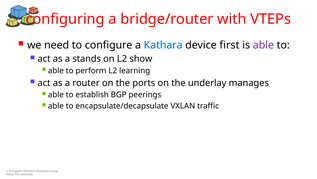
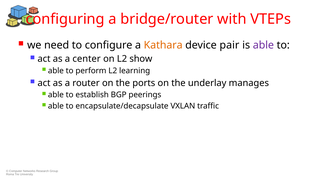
Kathara colour: blue -> orange (163, 45)
first: first -> pair (229, 45)
stands: stands -> center (87, 59)
